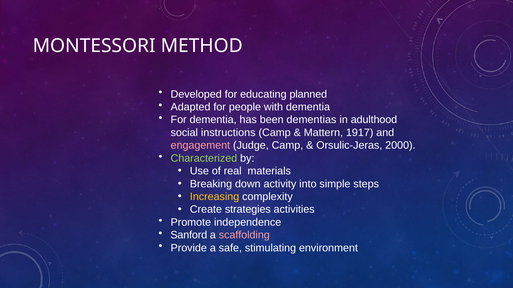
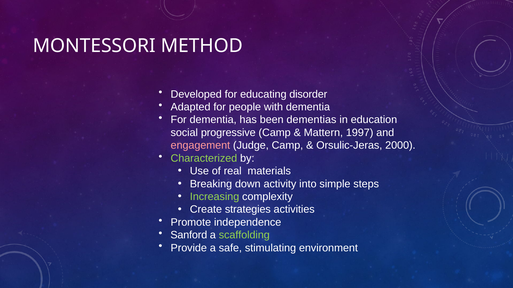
planned: planned -> disorder (308, 94)
adulthood: adulthood -> education (374, 120)
instructions: instructions -> progressive (228, 133)
1917: 1917 -> 1997 (360, 133)
Increasing colour: yellow -> light green (215, 197)
scaffolding colour: pink -> light green (244, 235)
